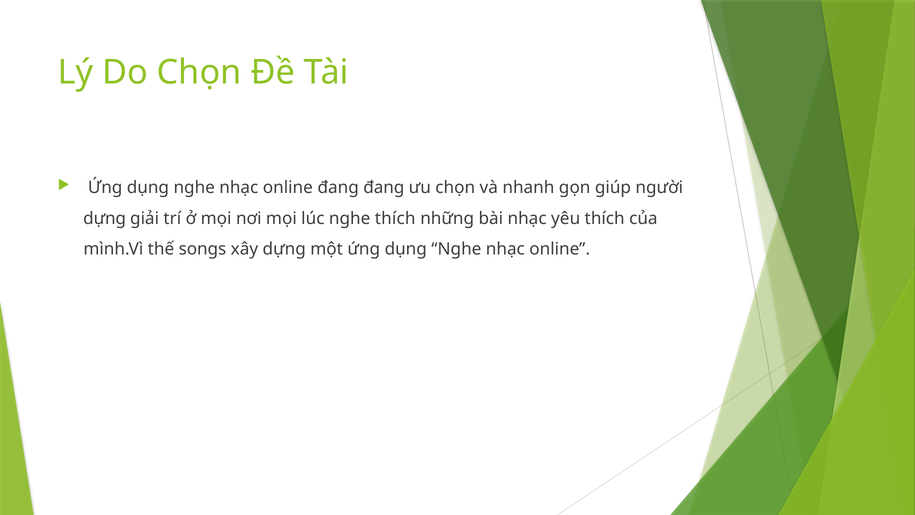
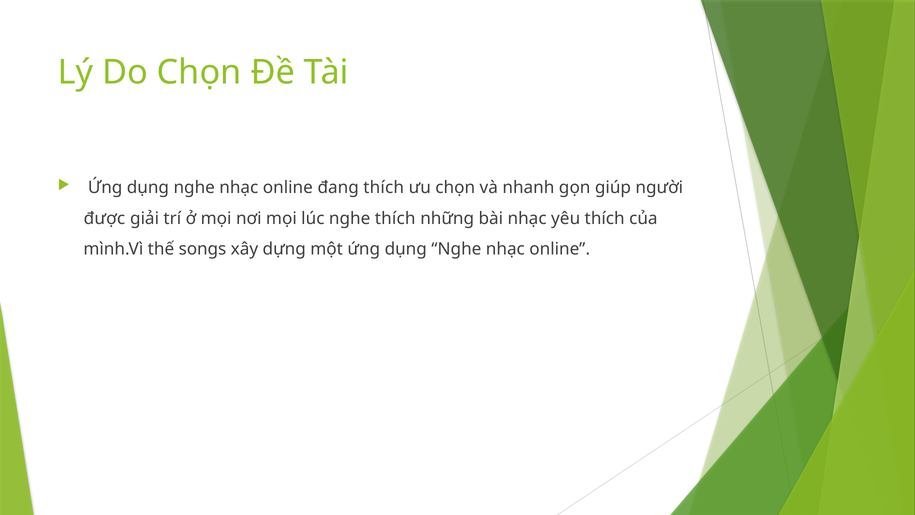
đang đang: đang -> thích (384, 187)
dựng: dựng -> được (104, 218)
